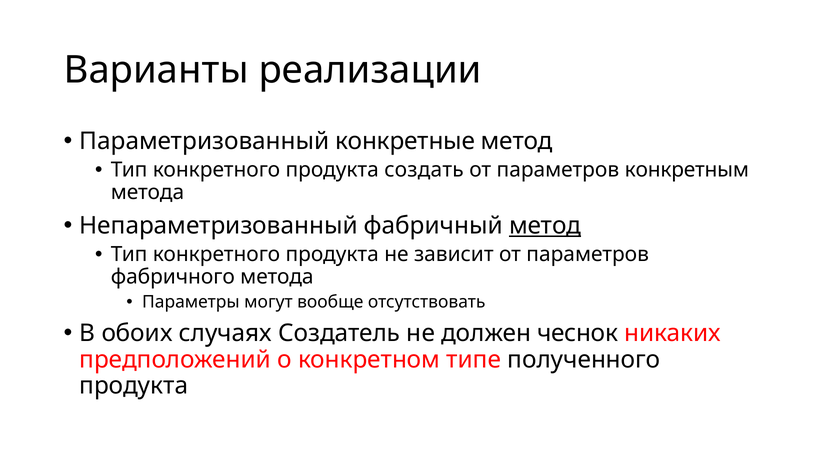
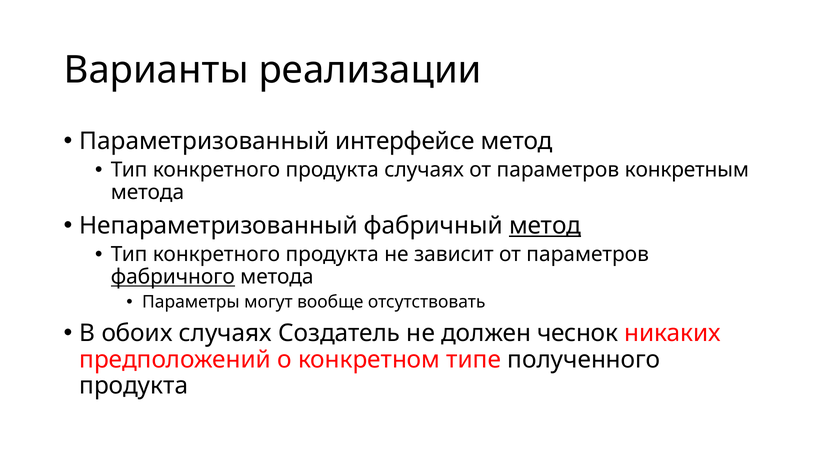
конкретные: конкретные -> интерфейсе (405, 141)
продукта создать: создать -> случаях (424, 170)
фабричного underline: none -> present (173, 277)
